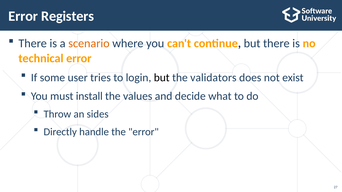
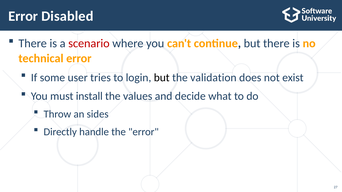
Registers: Registers -> Disabled (67, 16)
scenario colour: orange -> red (89, 43)
validators: validators -> validation (213, 78)
